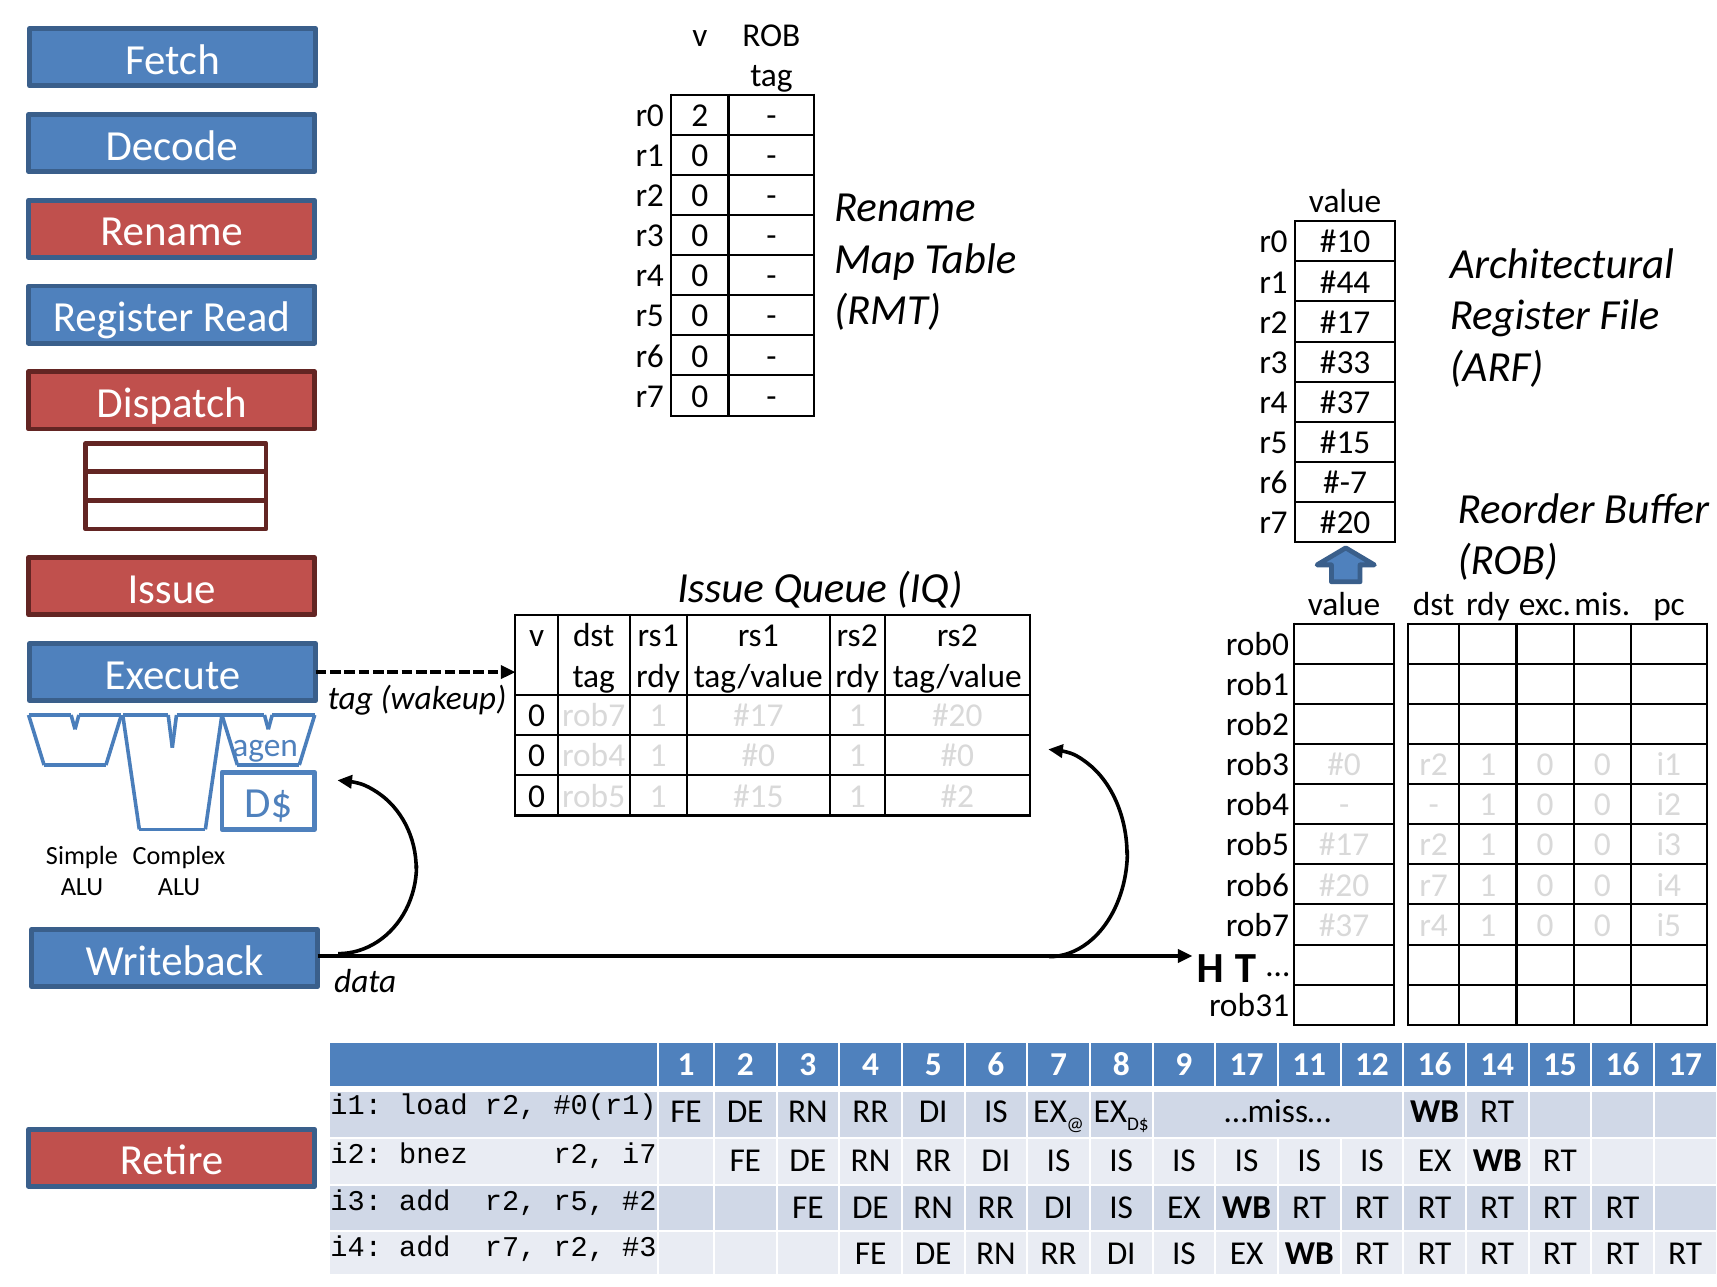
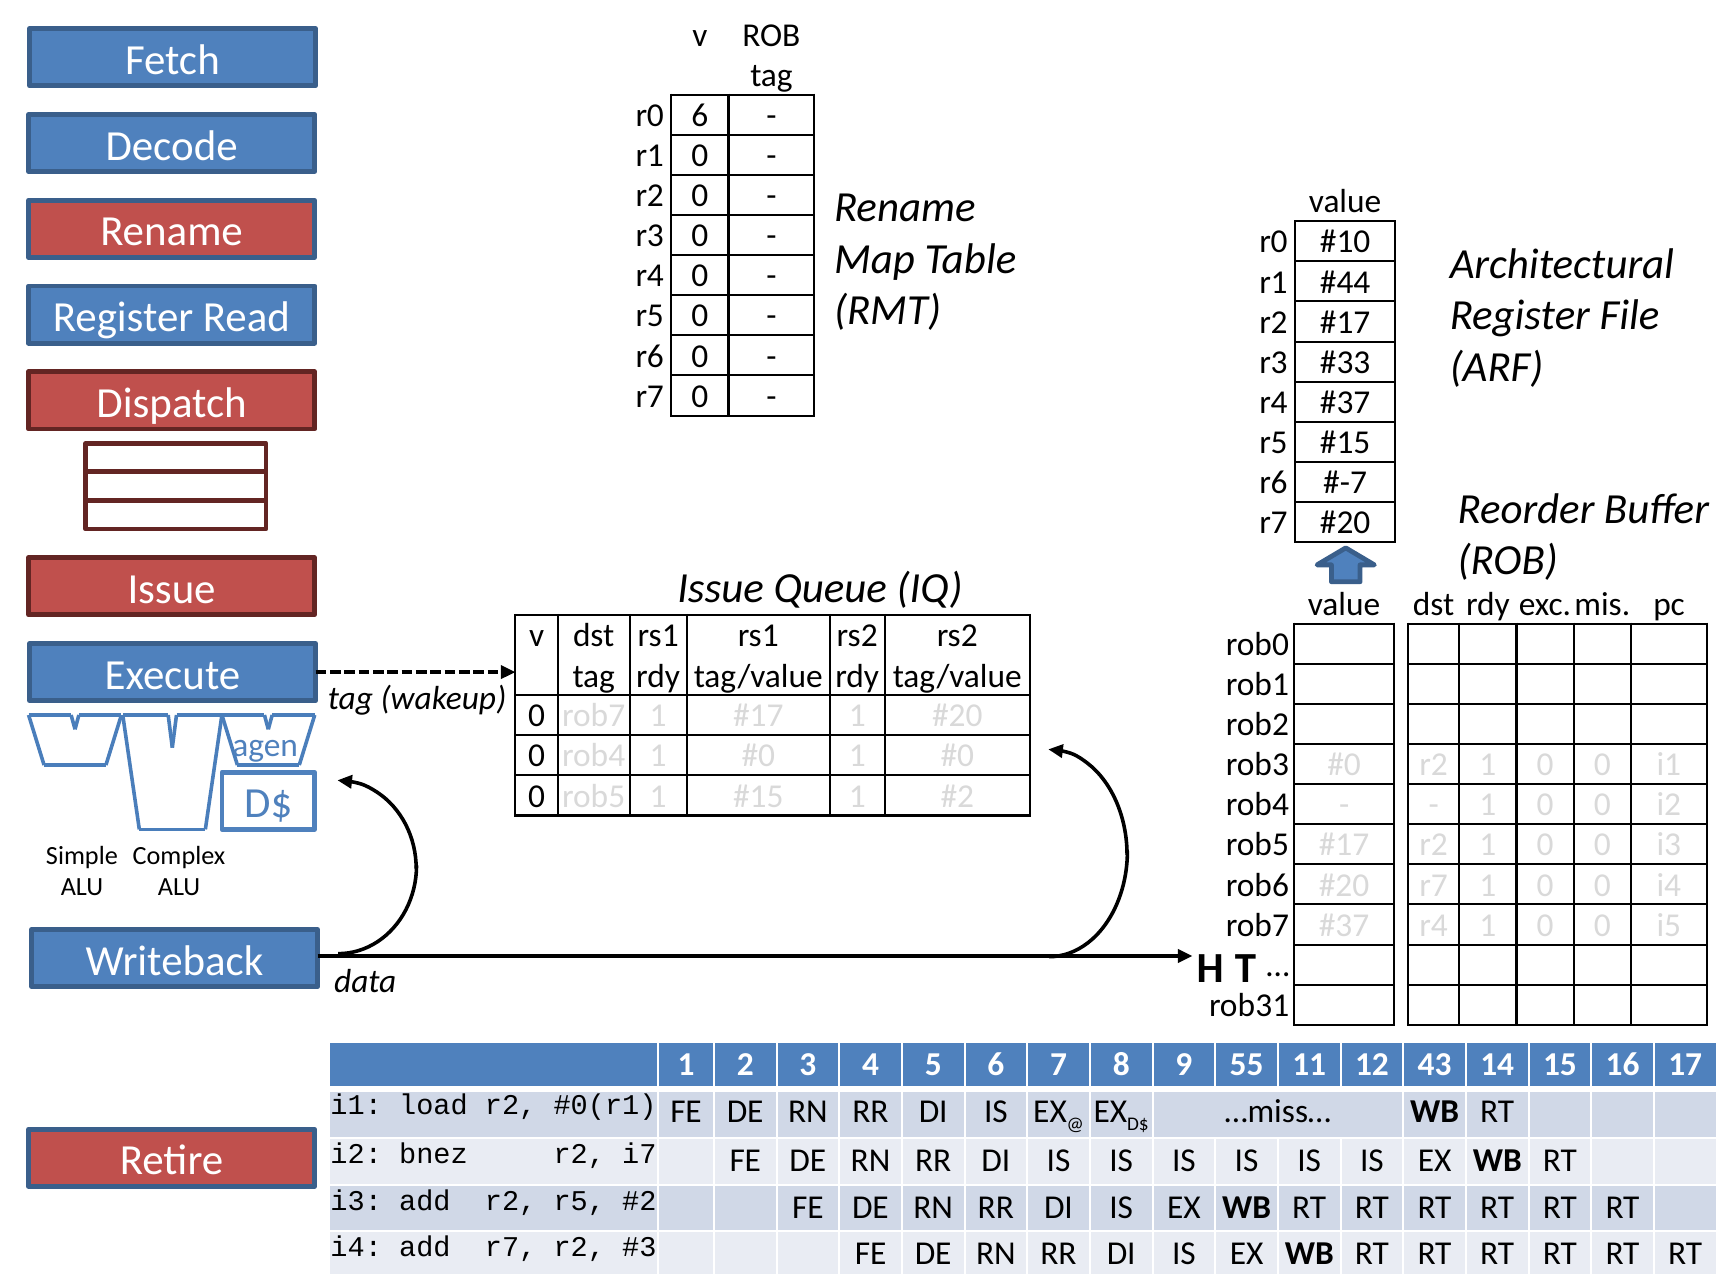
r0 2: 2 -> 6 (700, 115)
9 17: 17 -> 55 (1247, 1065)
12 16: 16 -> 43 (1435, 1065)
